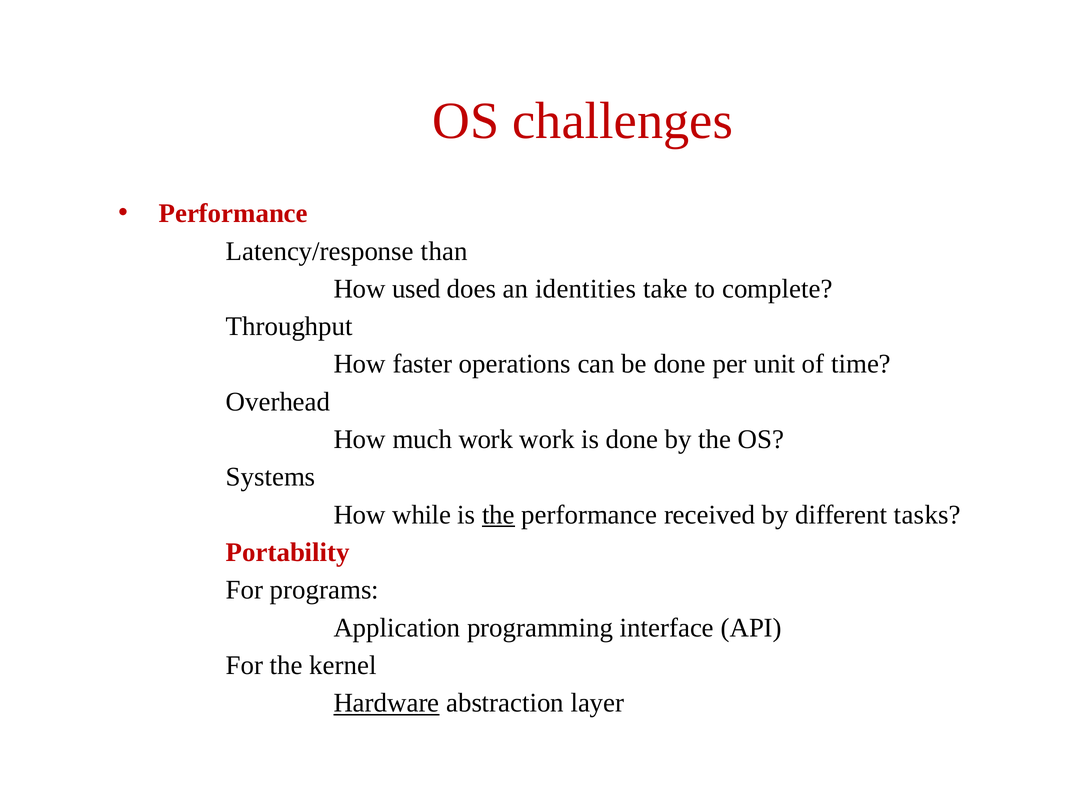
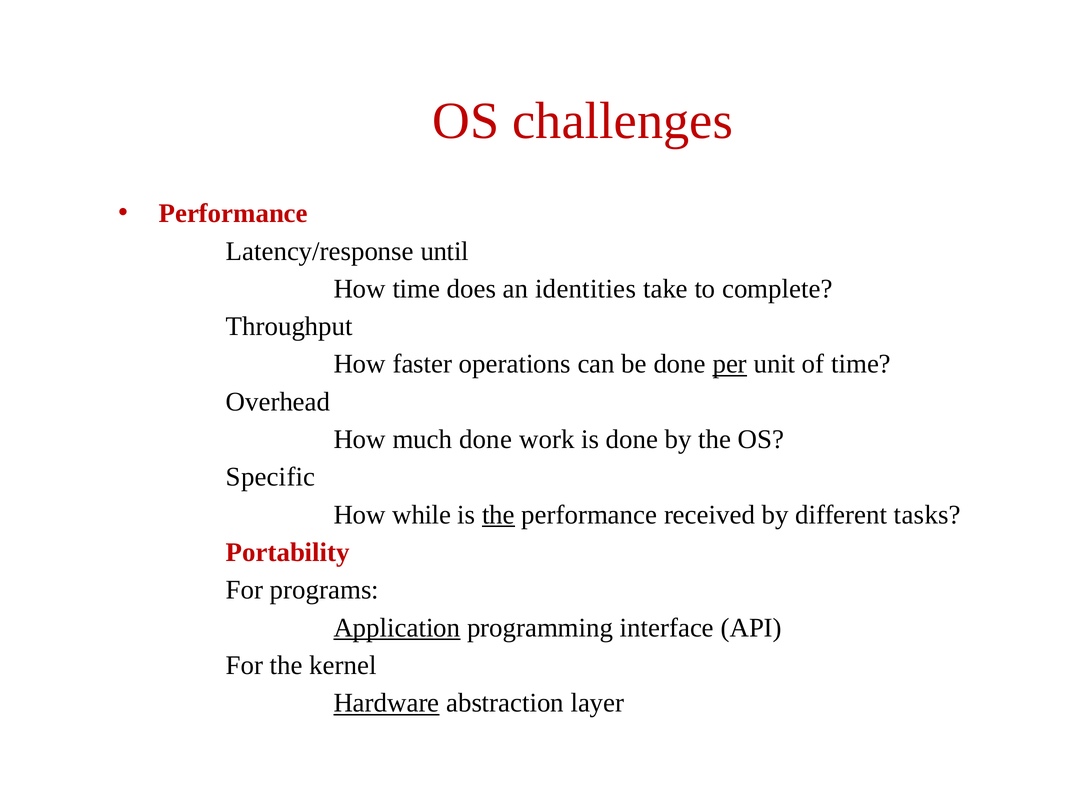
than: than -> until (445, 251)
How used: used -> time (416, 289)
per underline: none -> present (730, 364)
much work: work -> done (486, 439)
Systems: Systems -> Specific (271, 477)
Application underline: none -> present (397, 628)
